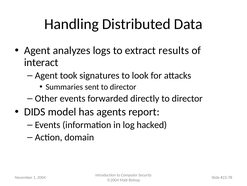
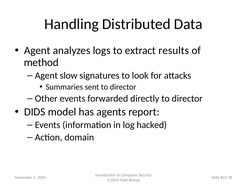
interact: interact -> method (41, 62)
took: took -> slow (69, 75)
